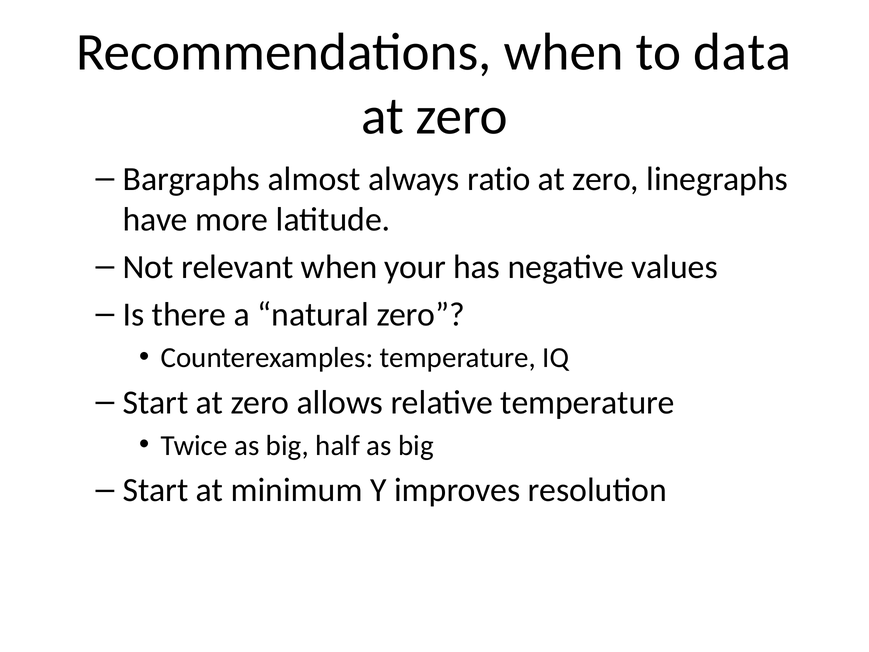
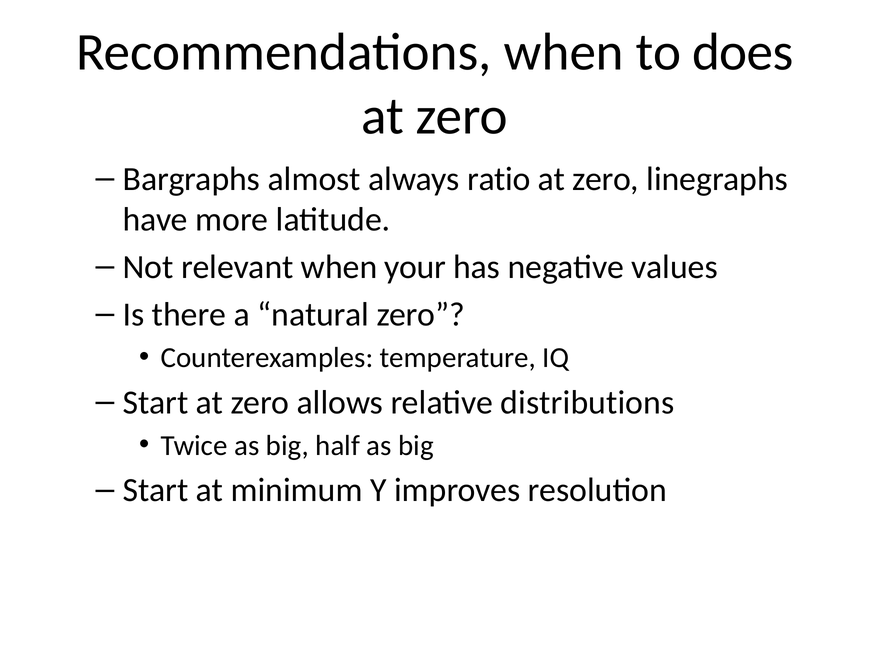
data: data -> does (743, 52)
relative temperature: temperature -> distributions (587, 402)
